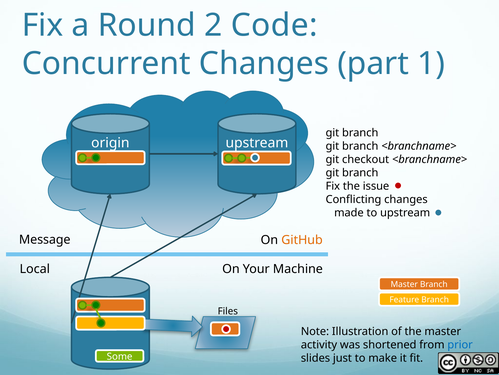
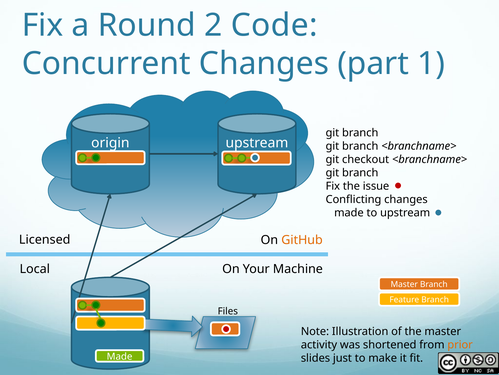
Message: Message -> Licensed (45, 239)
prior colour: blue -> orange (460, 344)
Some: Some -> Made (120, 356)
